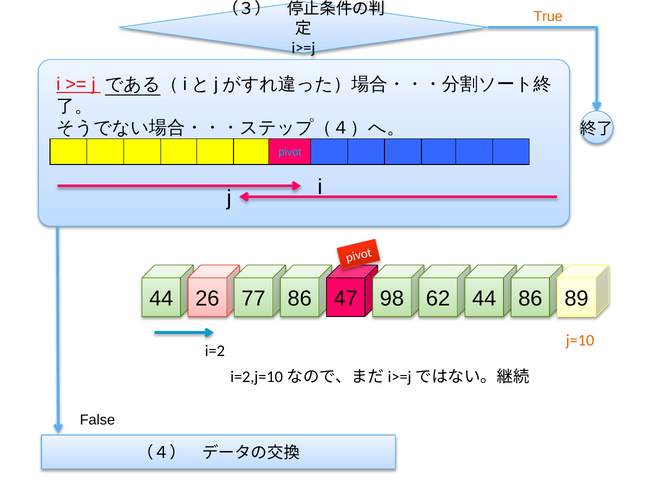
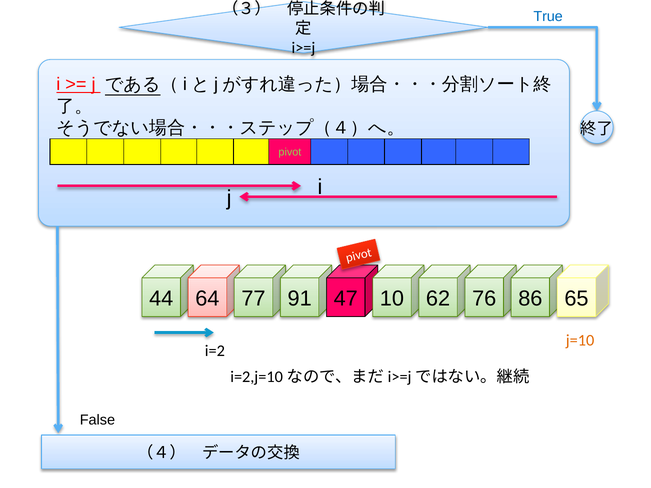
True colour: orange -> blue (548, 16)
pivot colour: light blue -> light green (290, 152)
26: 26 -> 64 (207, 299)
77 86: 86 -> 91 (300, 299)
98: 98 -> 10 (392, 299)
62 44: 44 -> 76 (484, 299)
89: 89 -> 65 (576, 299)
